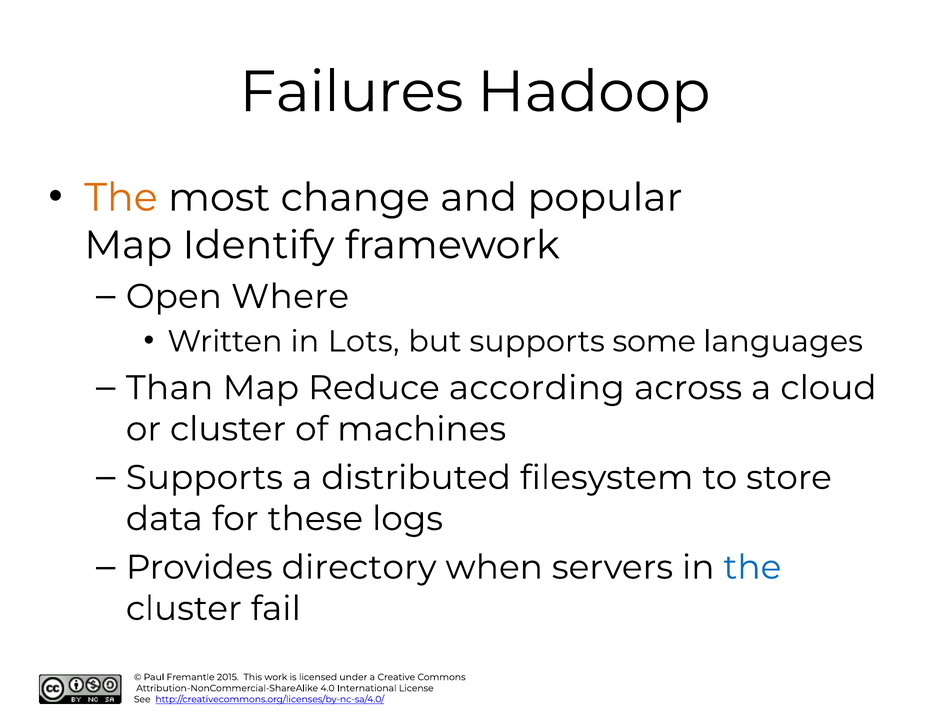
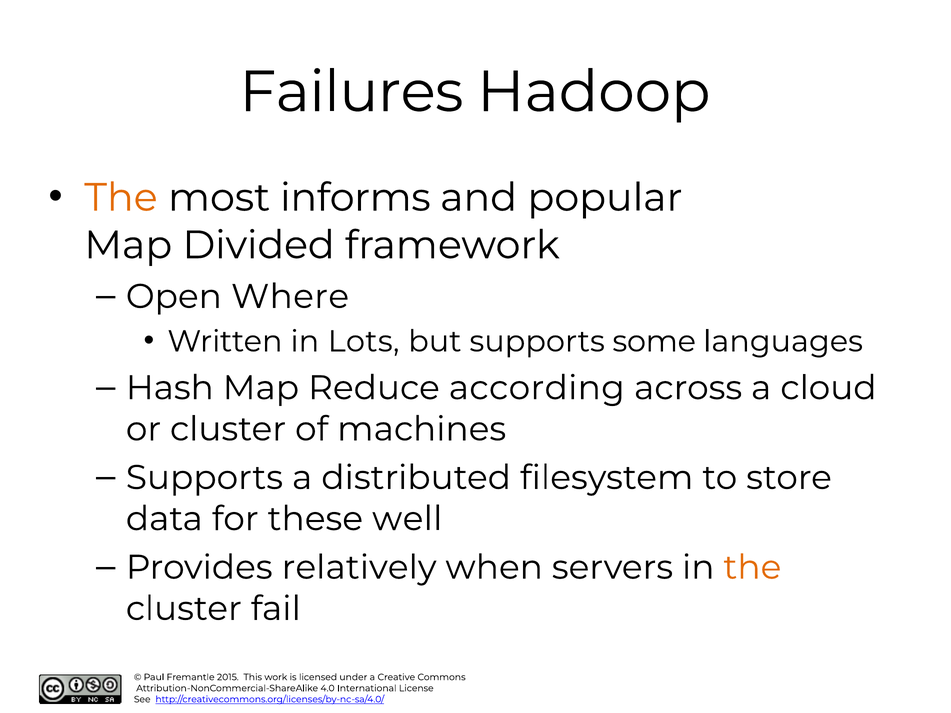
change: change -> informs (355, 198)
Identify: Identify -> Divided (259, 245)
Than: Than -> Hash (170, 388)
logs: logs -> well (407, 519)
directory: directory -> relatively (359, 568)
the colour: blue -> orange (752, 568)
